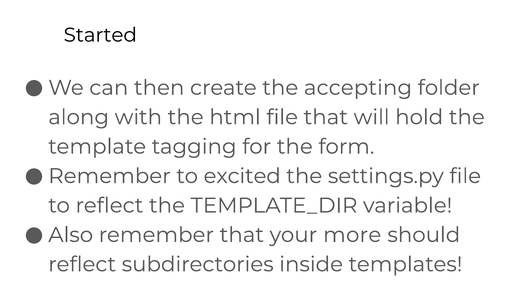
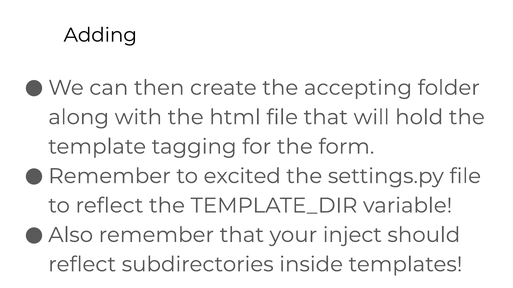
Started: Started -> Adding (100, 35)
more: more -> inject (352, 235)
